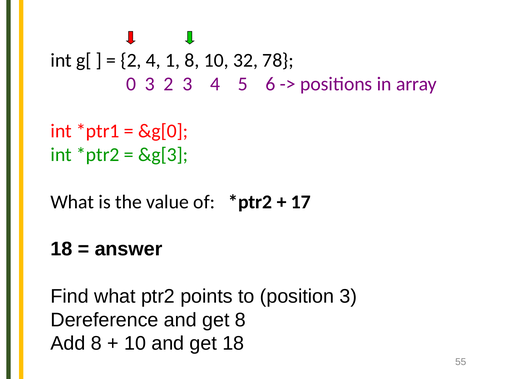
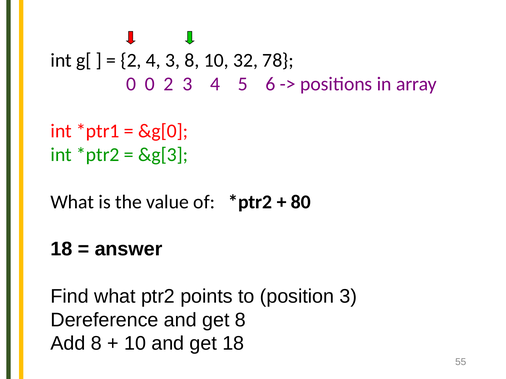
4 1: 1 -> 3 (173, 60)
0 3: 3 -> 0 (150, 84)
17: 17 -> 80 (301, 202)
